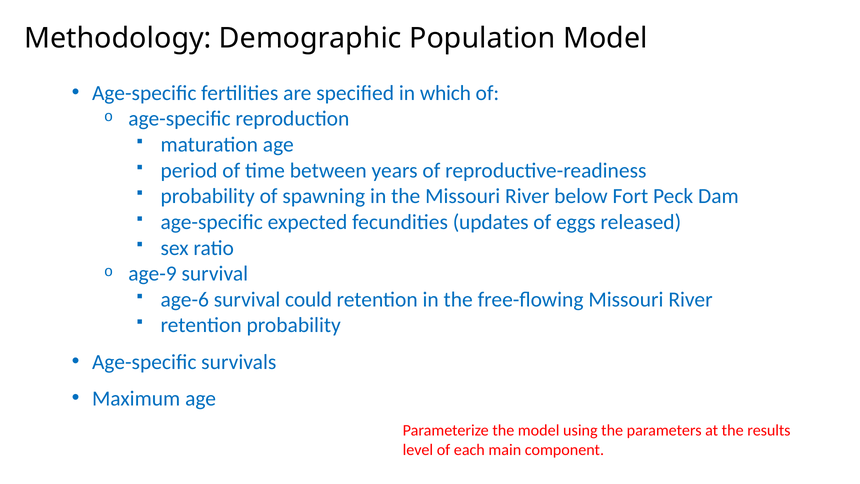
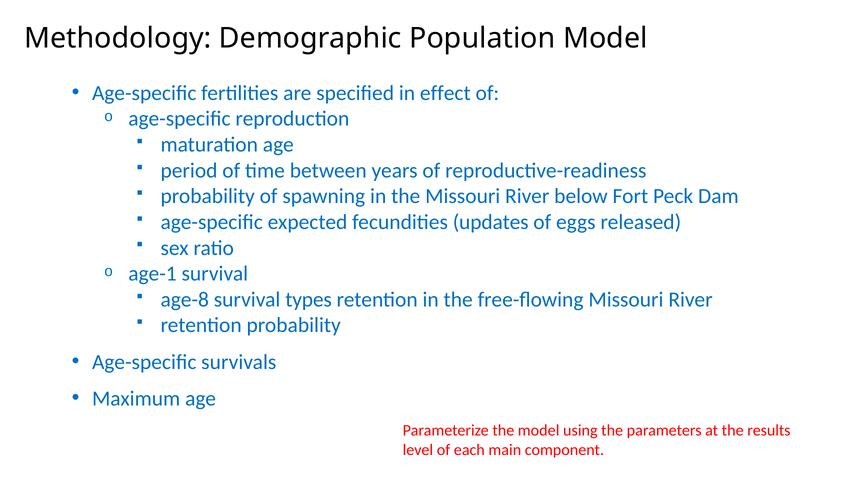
which: which -> effect (445, 93)
age-9: age-9 -> age-1 (152, 274)
age-6: age-6 -> age-8 (185, 299)
could: could -> types (309, 299)
